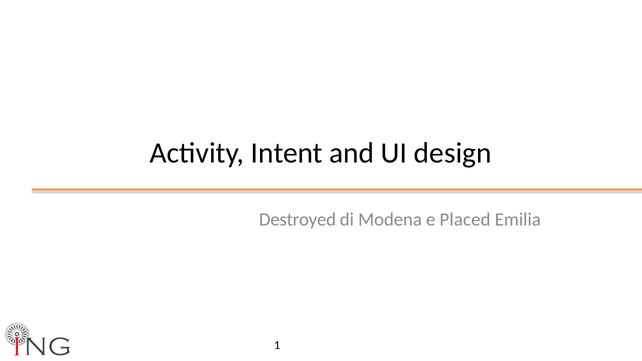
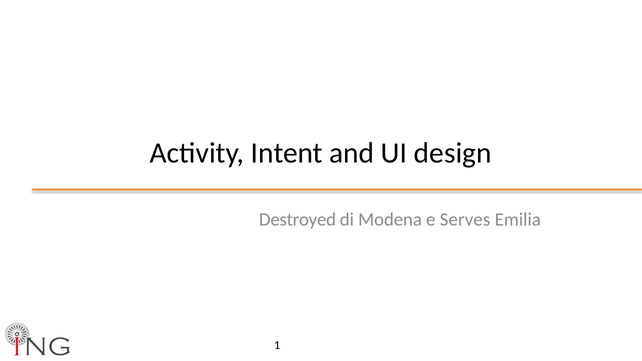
Placed: Placed -> Serves (465, 220)
